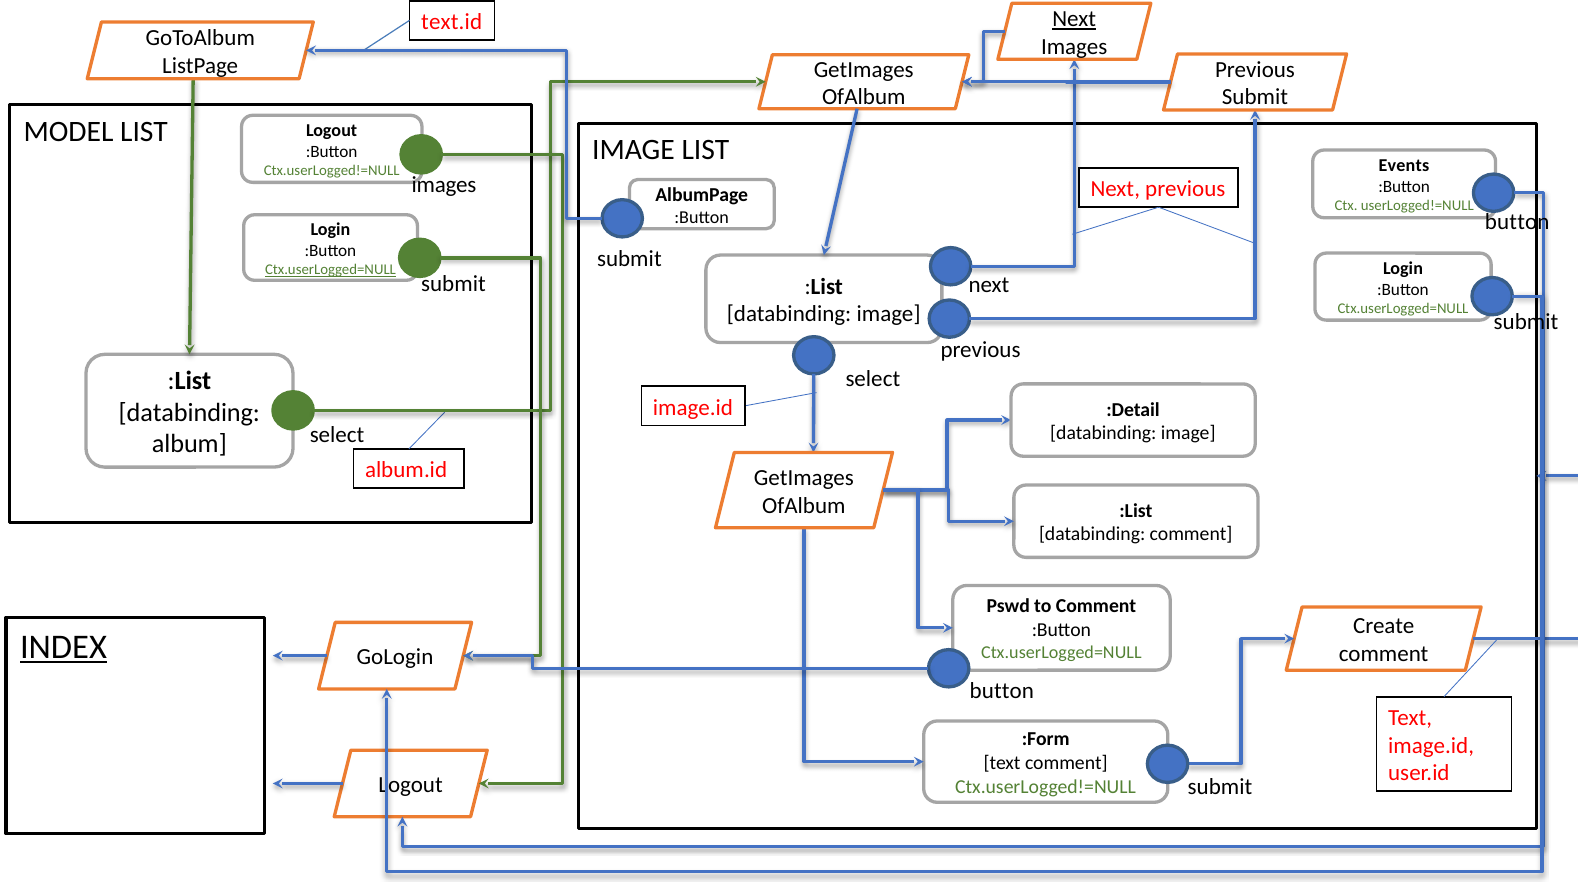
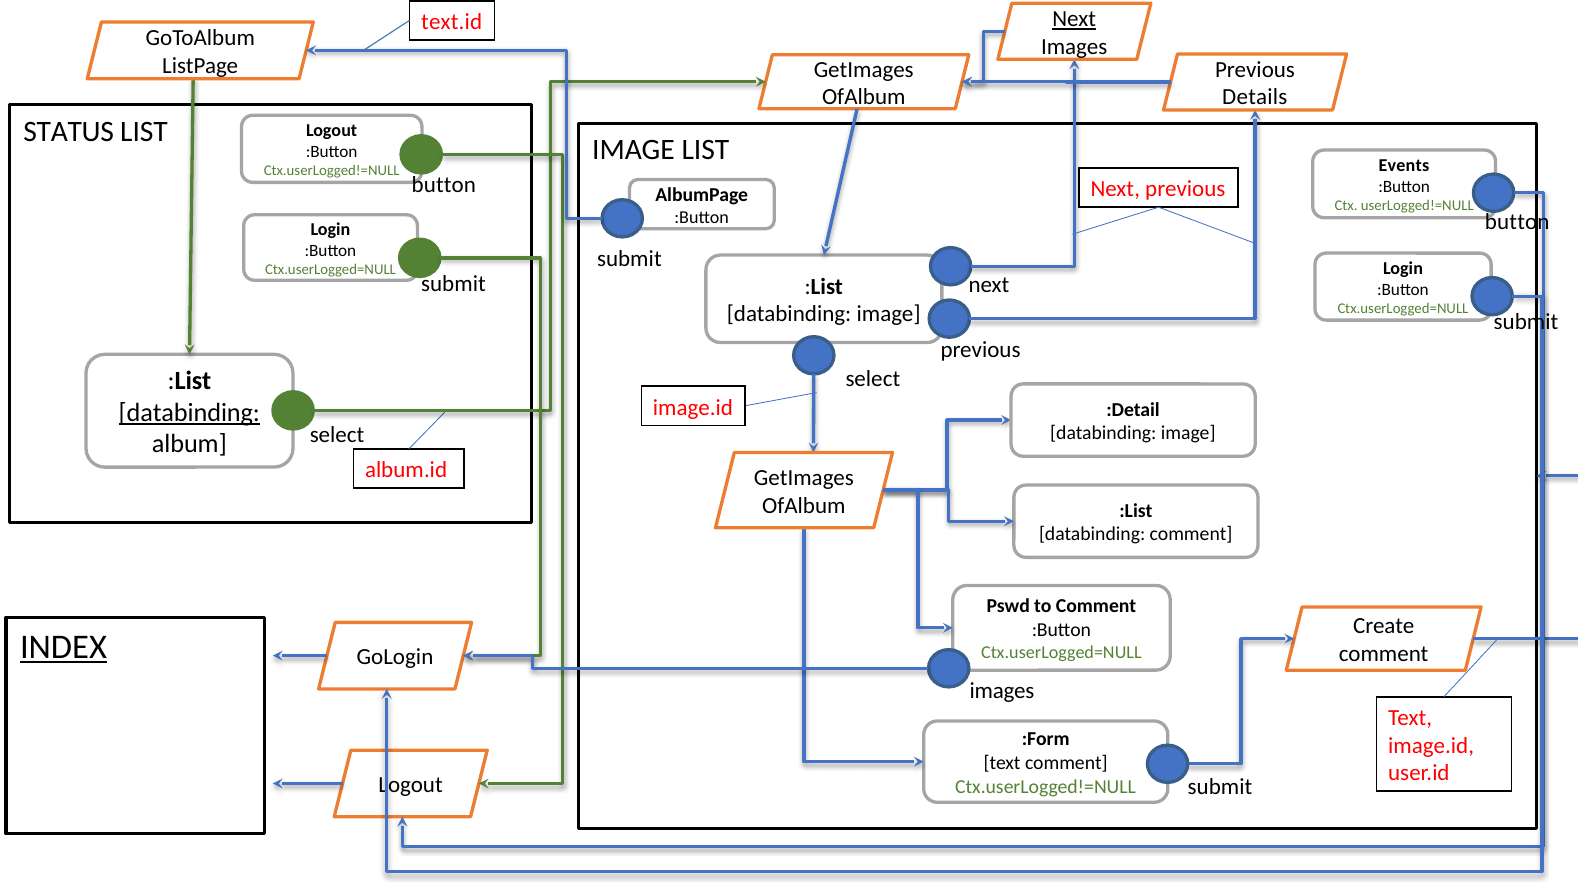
Submit: Submit -> Details (1255, 97)
MODEL: MODEL -> STATUS (69, 131)
images: images -> button (444, 184)
Ctx.userLogged=NULL underline: present -> none (330, 270)
databinding underline: none -> present (189, 412)
button: button -> images (1002, 690)
